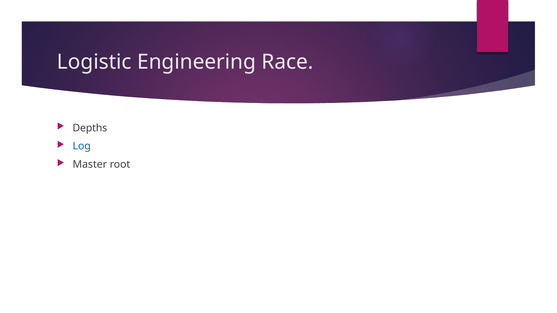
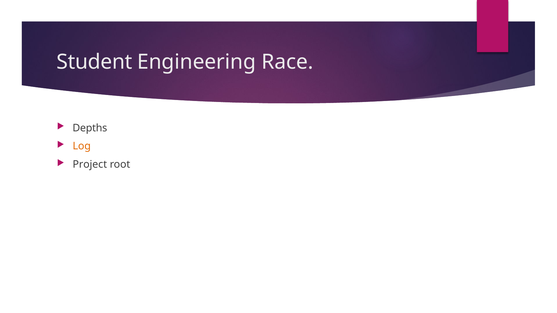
Logistic: Logistic -> Student (94, 62)
Log colour: blue -> orange (82, 146)
Master: Master -> Project (90, 165)
